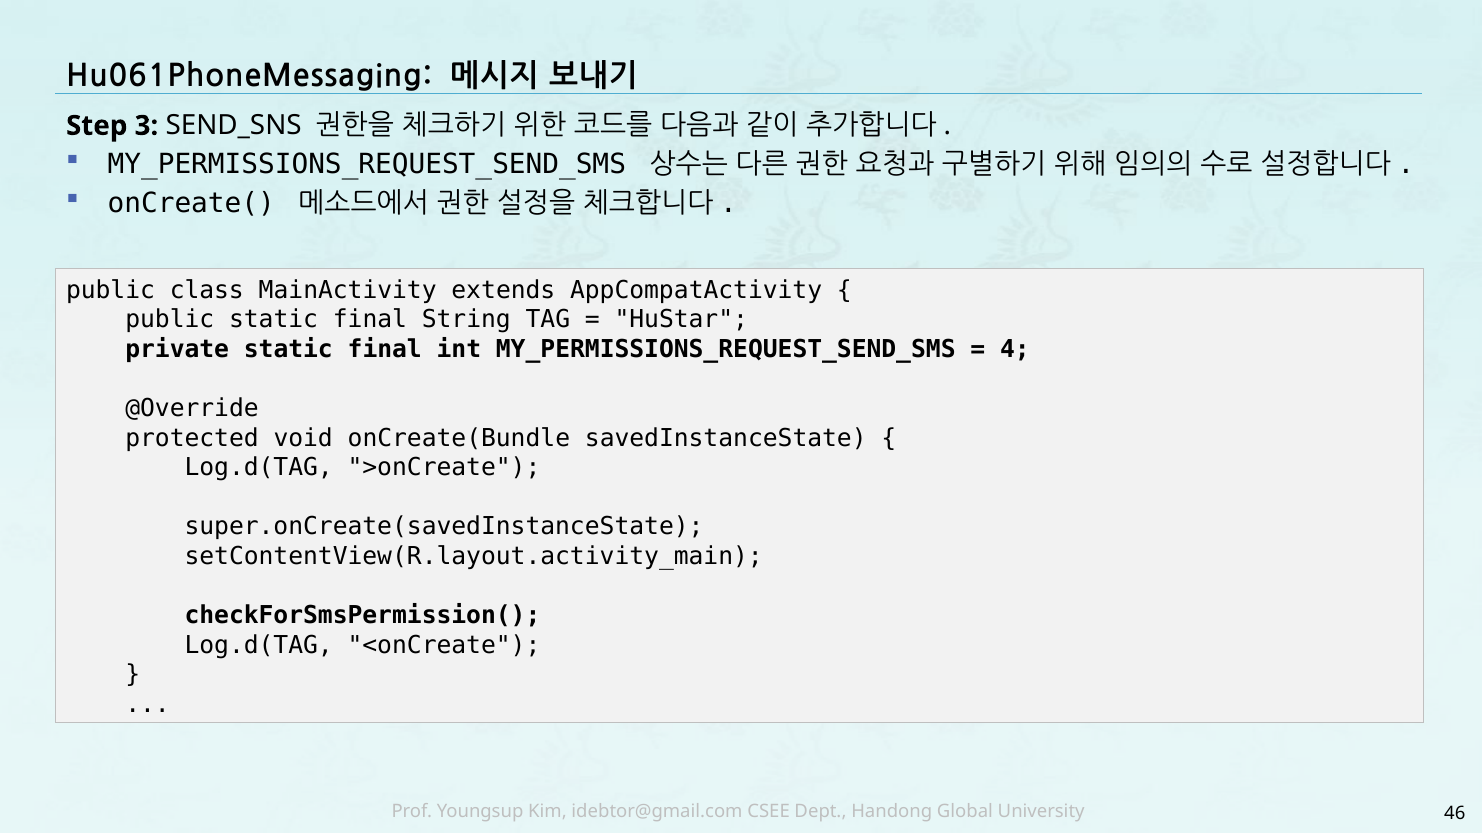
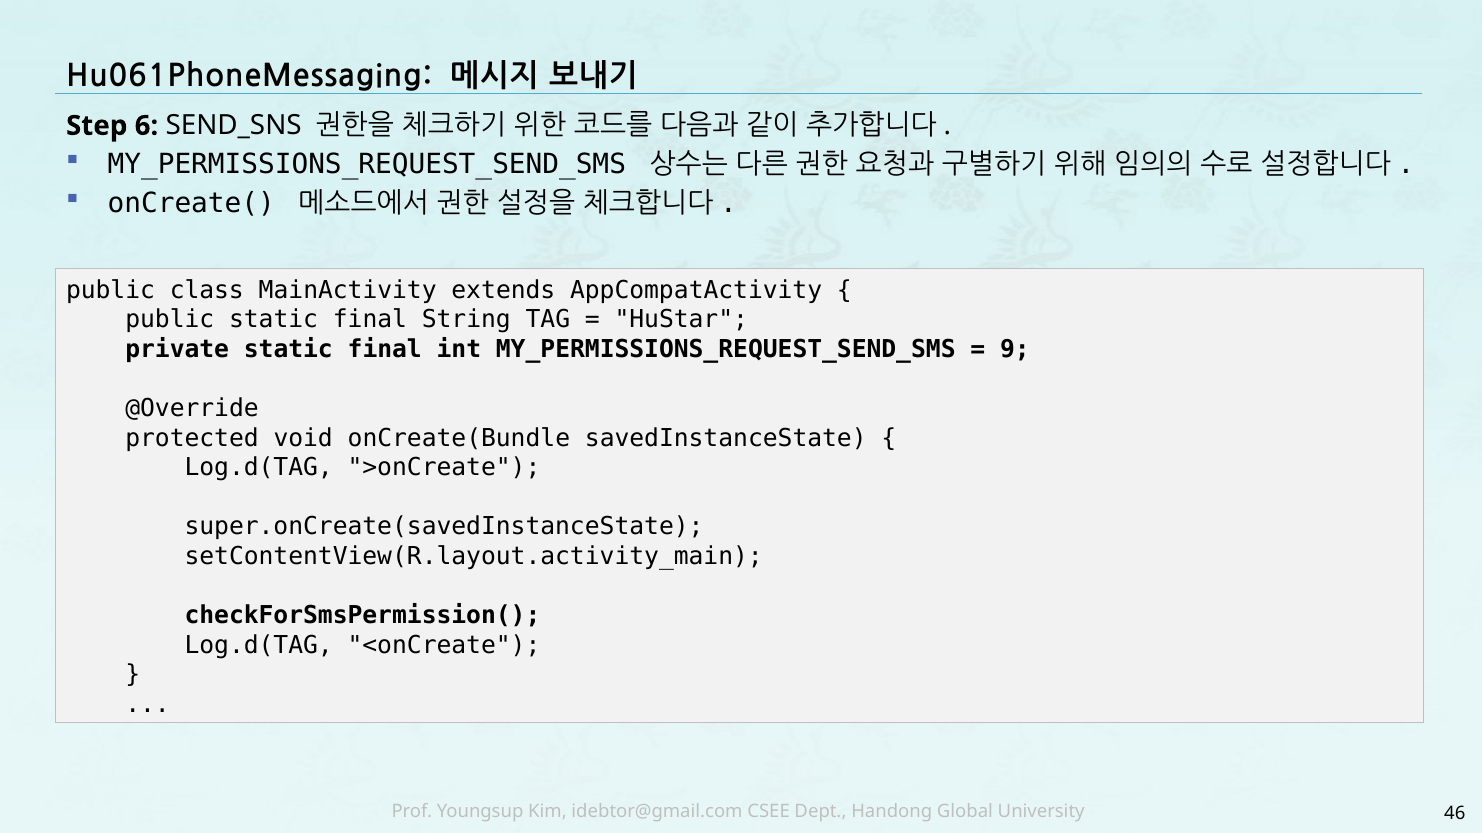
3: 3 -> 6 (146, 126)
4: 4 -> 9 (1015, 349)
